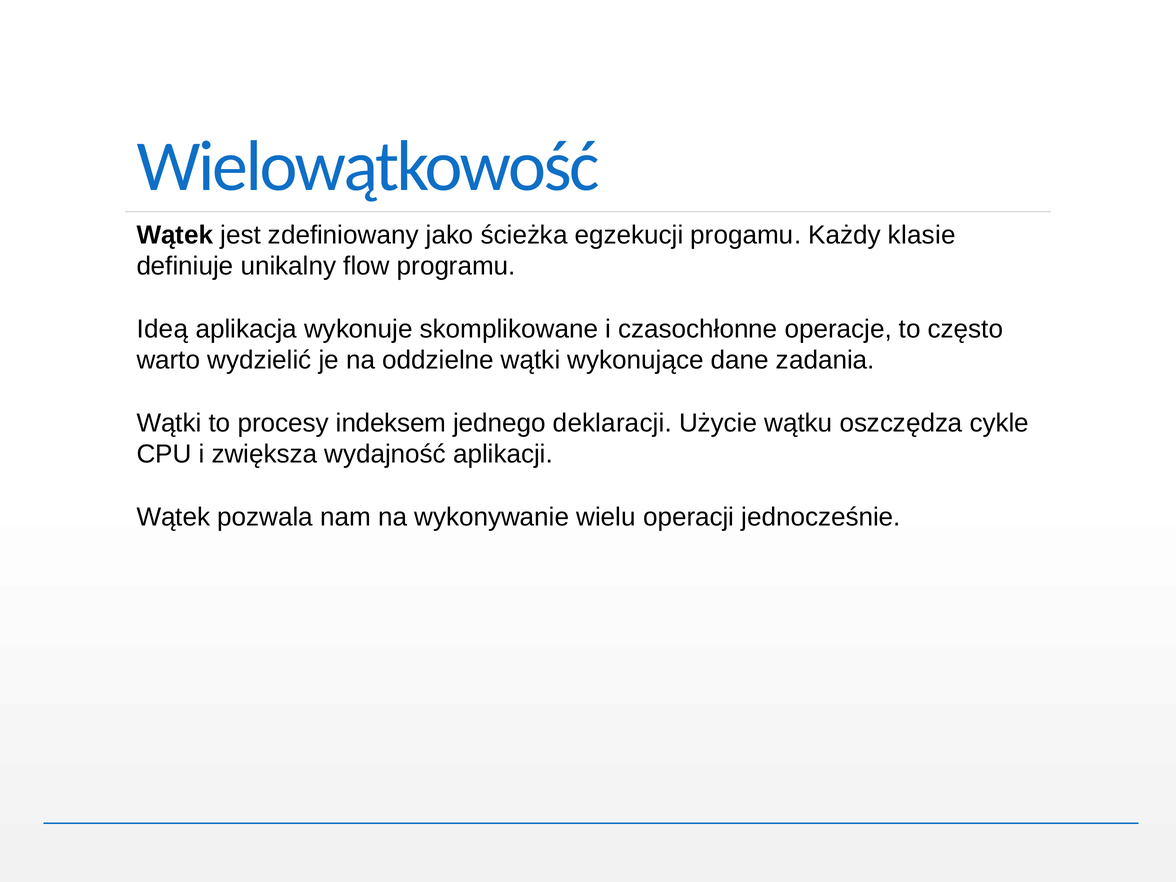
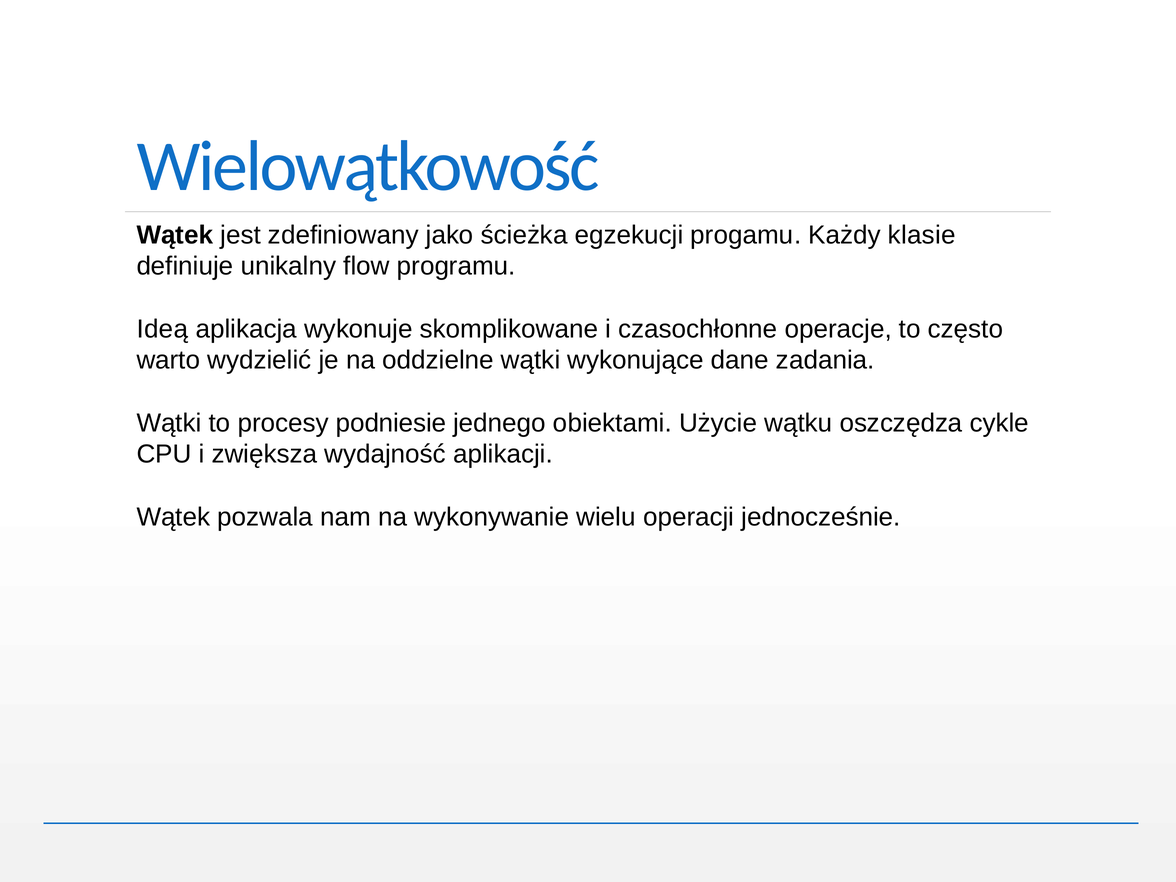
indeksem: indeksem -> podniesie (391, 423)
deklaracji: deklaracji -> obiektami (612, 423)
